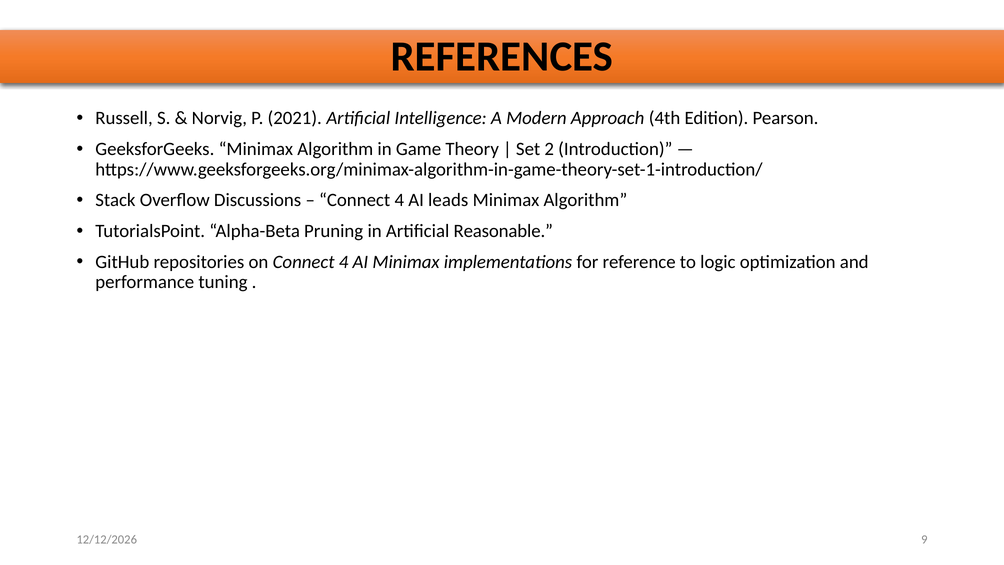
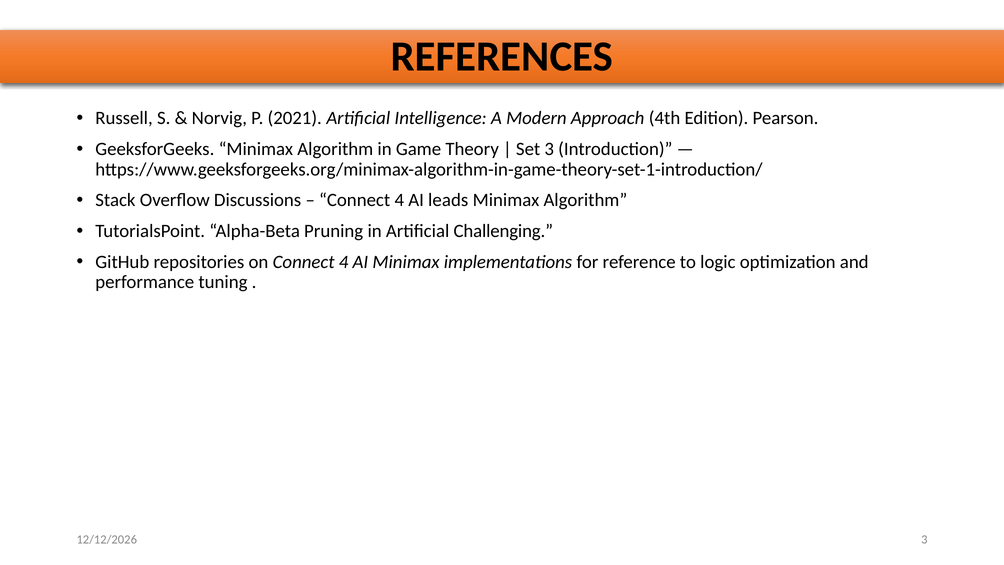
Set 2: 2 -> 3 (549, 149)
Reasonable: Reasonable -> Challenging (503, 231)
9: 9 -> 3 (924, 539)
